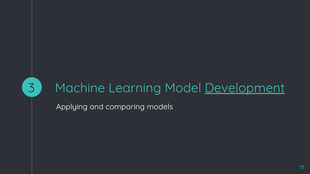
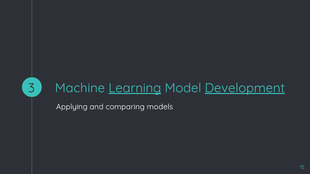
Learning underline: none -> present (135, 88)
